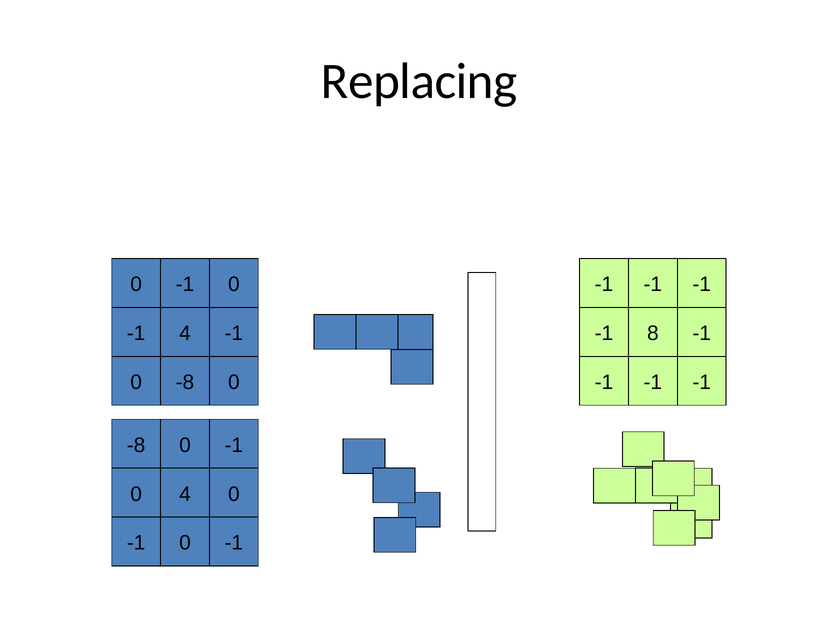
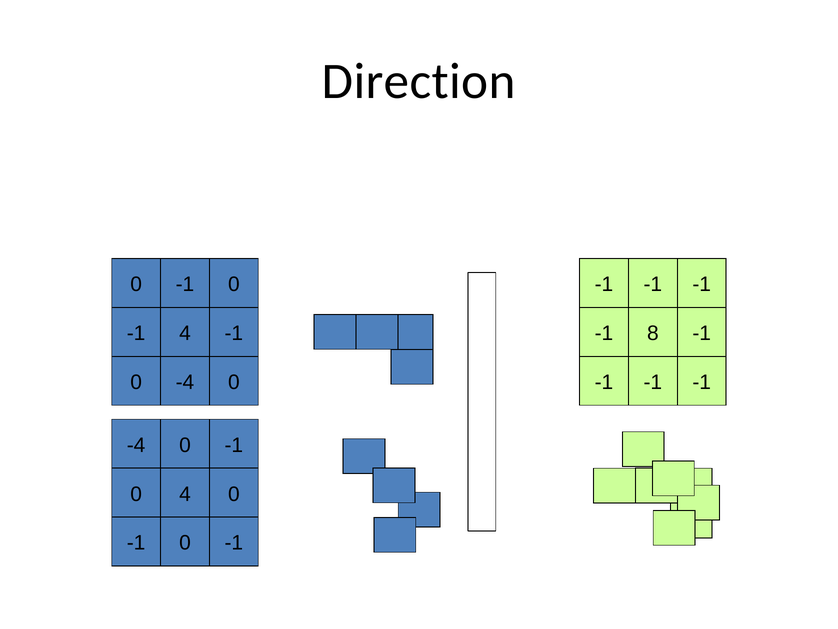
Replacing: Replacing -> Direction (419, 81)
-8: -8 -> -4 (185, 382)
-8: -8 -> -4 (136, 445)
